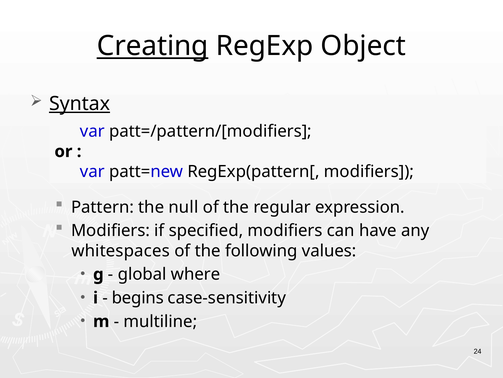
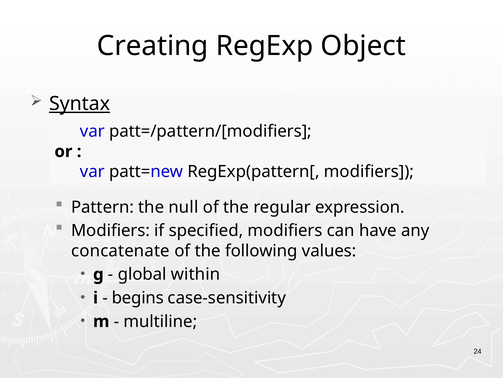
Creating underline: present -> none (153, 46)
whitespaces: whitespaces -> concatenate (121, 250)
where: where -> within (196, 274)
